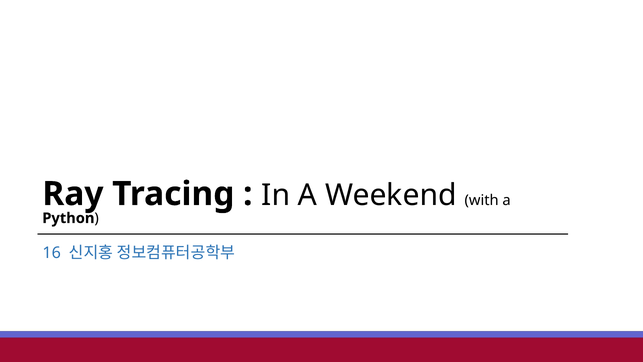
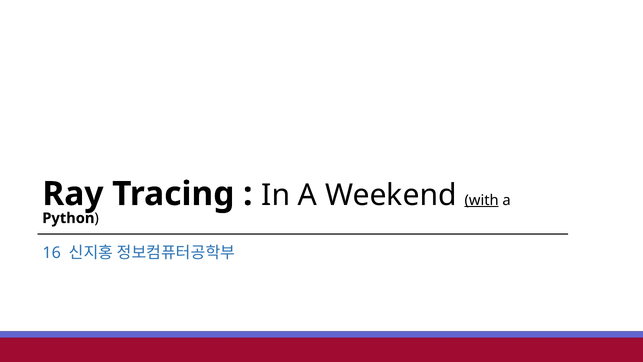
with underline: none -> present (482, 200)
